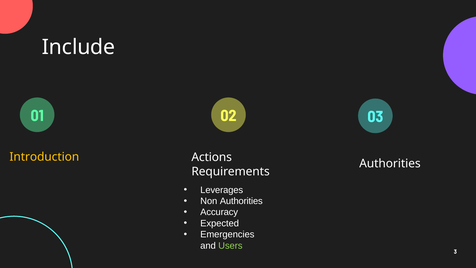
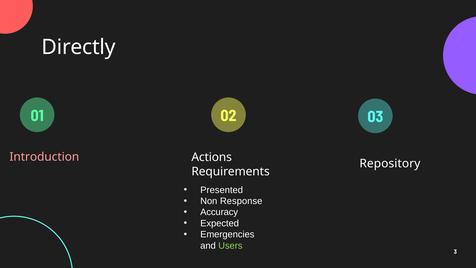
Include: Include -> Directly (79, 47)
Introduction colour: yellow -> pink (44, 157)
Authorities: Authorities -> Repository (390, 163)
Leverages: Leverages -> Presented (222, 190)
Non Authorities: Authorities -> Response (241, 201)
